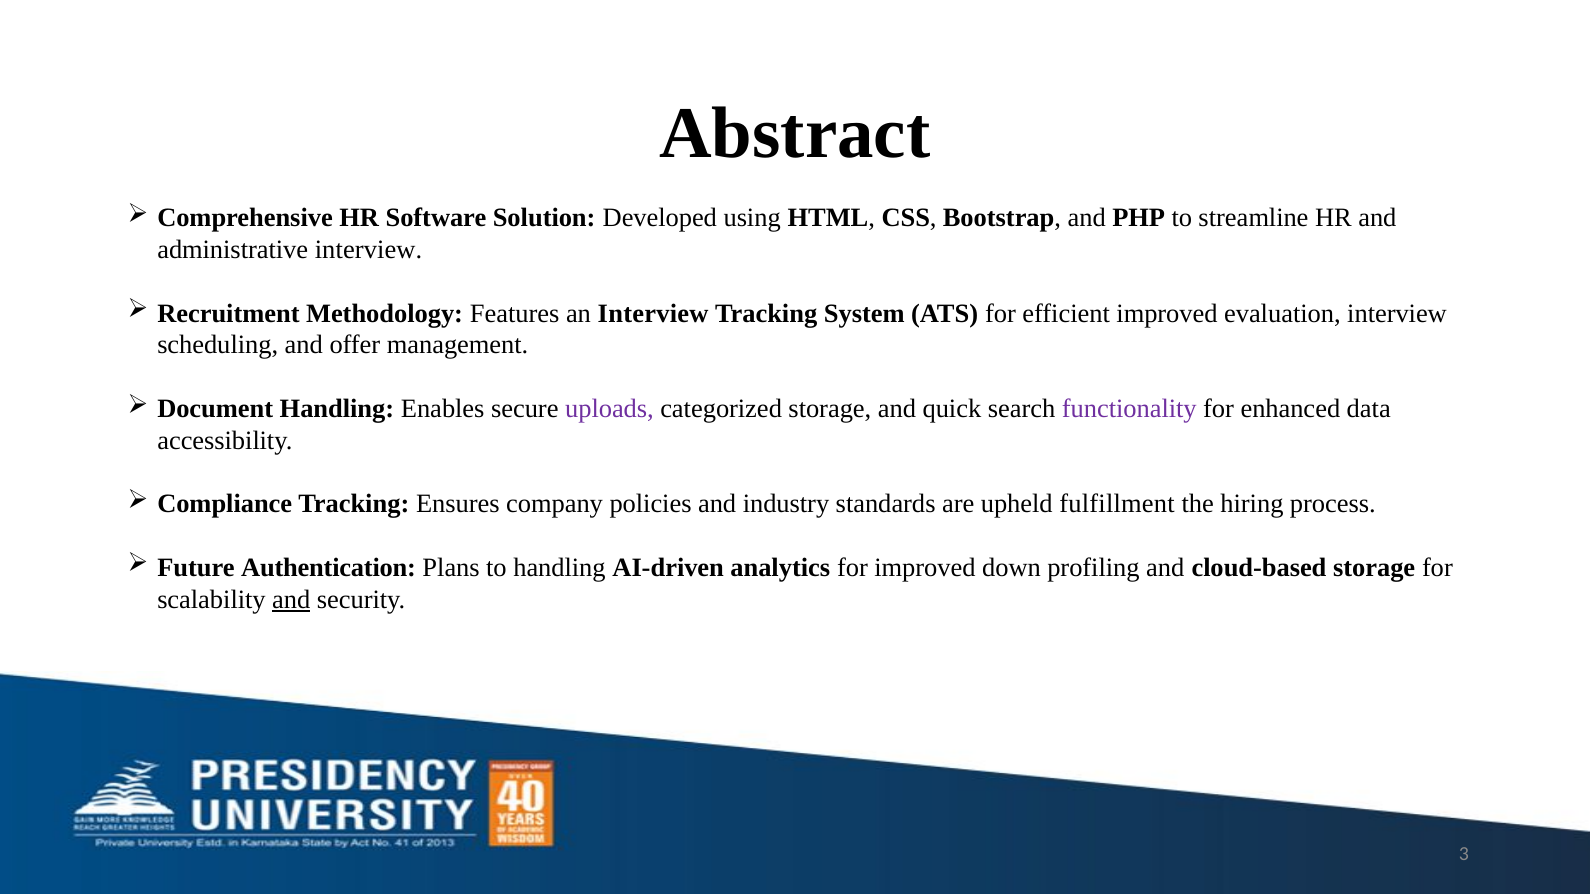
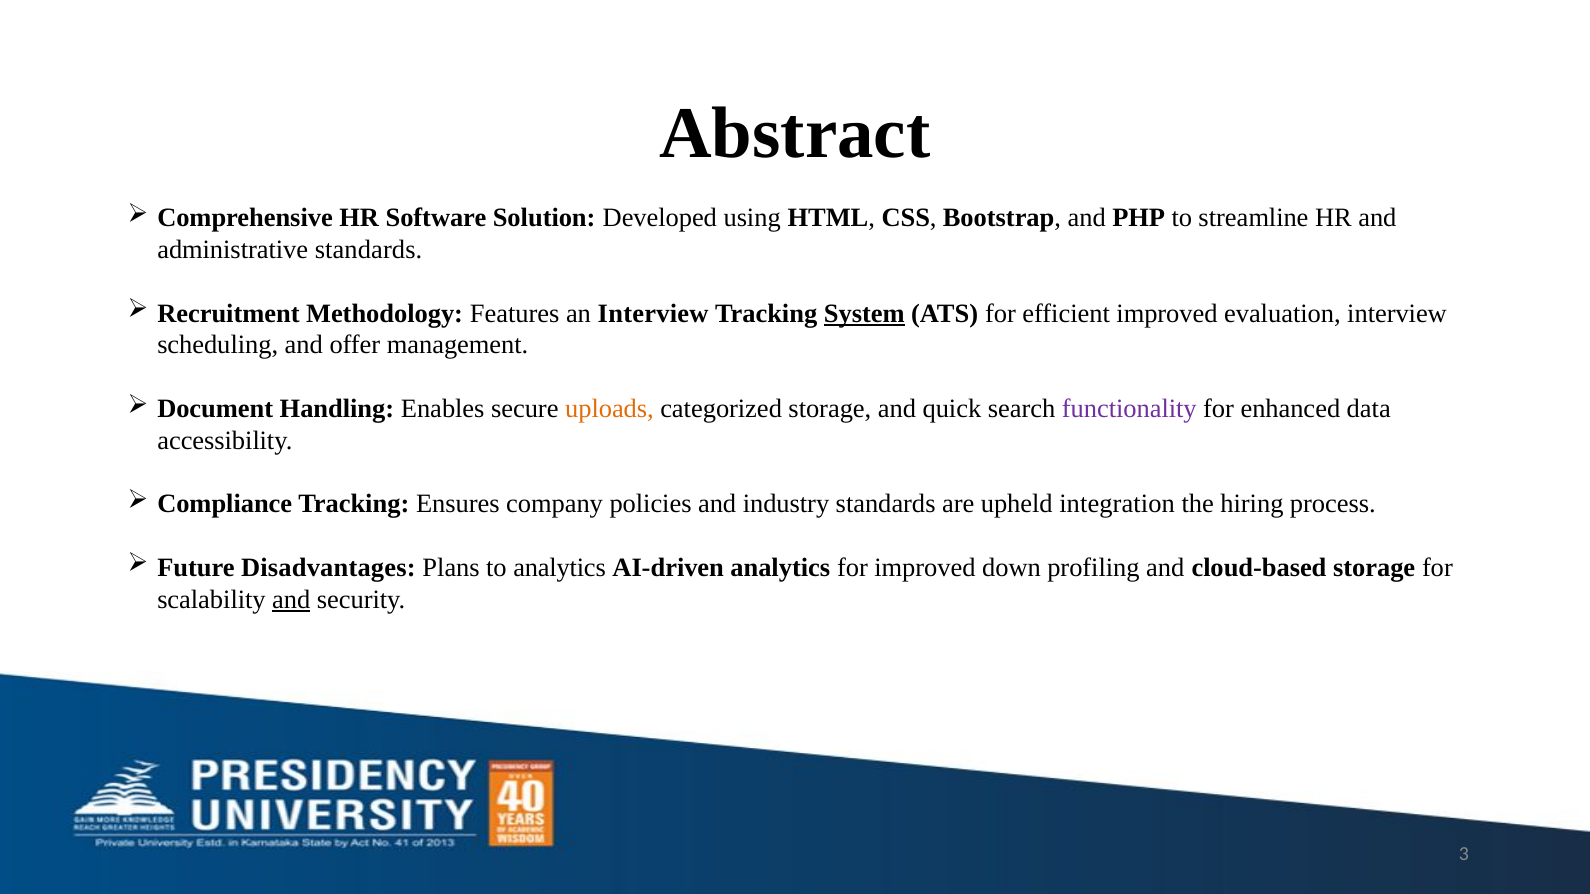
administrative interview: interview -> standards (369, 250)
System underline: none -> present (864, 314)
uploads colour: purple -> orange (609, 409)
fulfillment: fulfillment -> integration (1117, 504)
Authentication: Authentication -> Disadvantages (328, 568)
to handling: handling -> analytics (560, 568)
